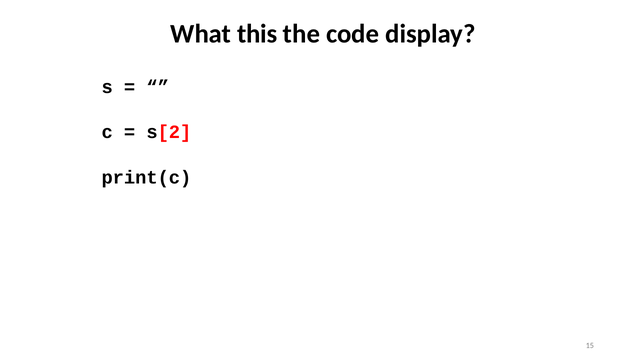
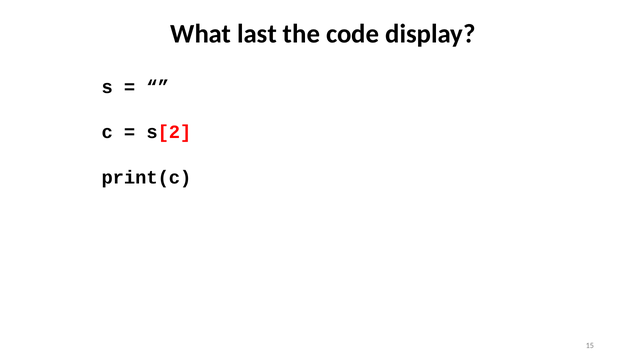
this: this -> last (257, 34)
